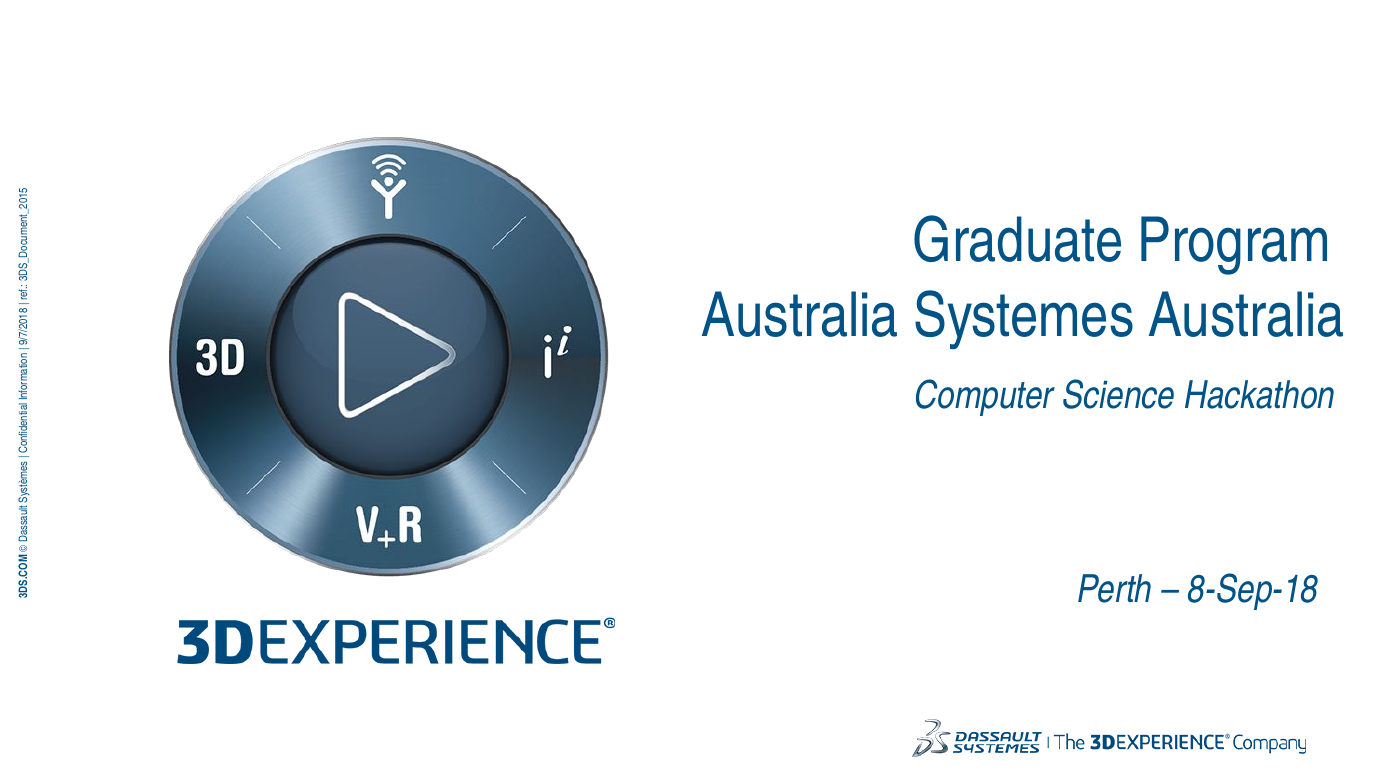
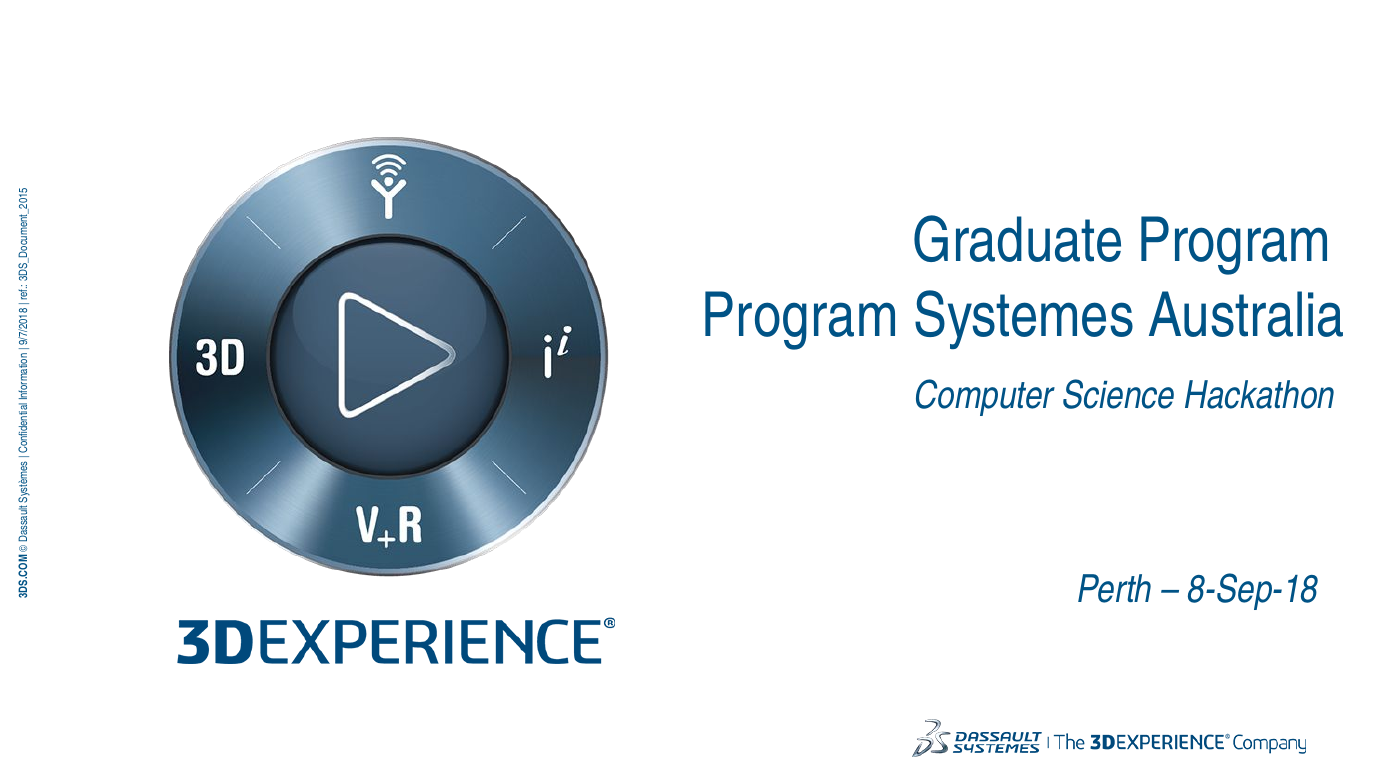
Australia: Australia -> Program (800, 316)
